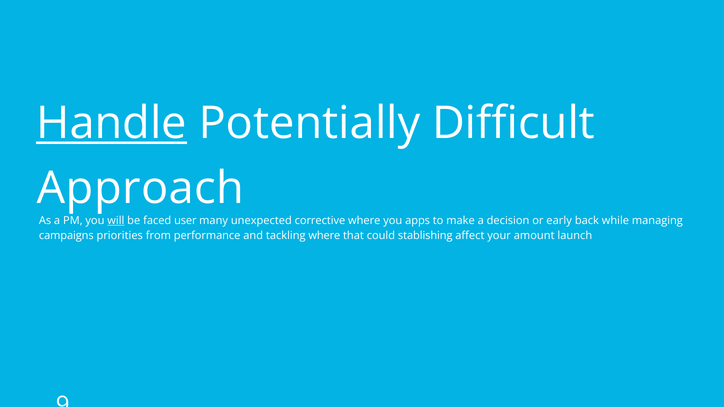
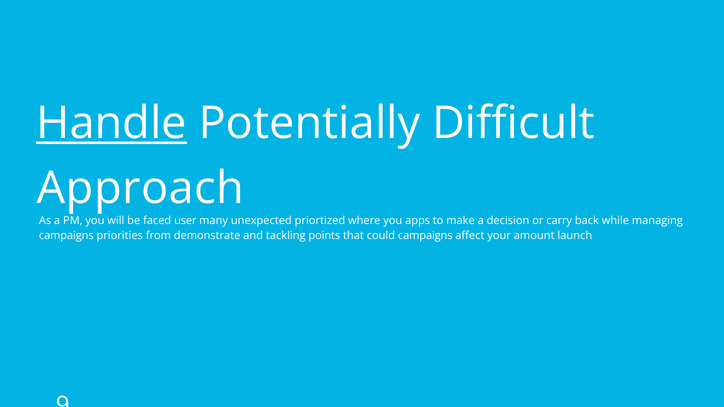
will underline: present -> none (116, 221)
corrective: corrective -> priortized (320, 221)
early: early -> carry (559, 221)
performance: performance -> demonstrate (207, 236)
tackling where: where -> points (324, 236)
could stablishing: stablishing -> campaigns (425, 236)
